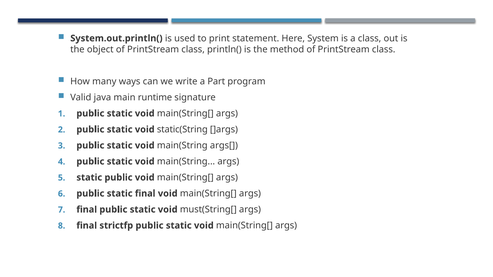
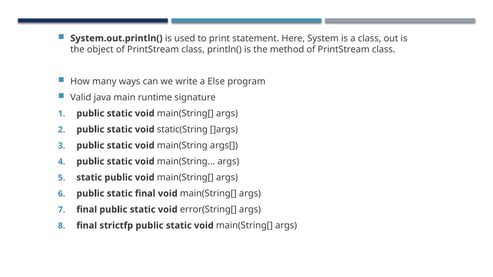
Part: Part -> Else (216, 81)
must(String[: must(String[ -> error(String[ (208, 210)
